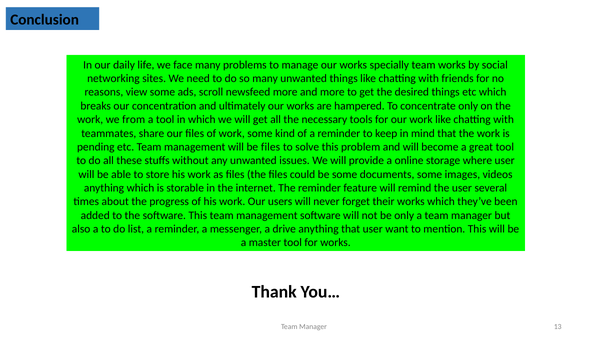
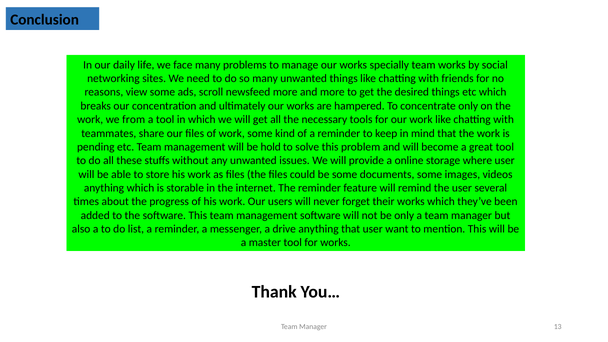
be files: files -> hold (271, 147)
